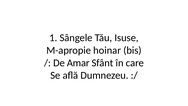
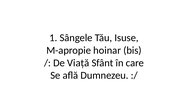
Amar: Amar -> Viață (78, 63)
